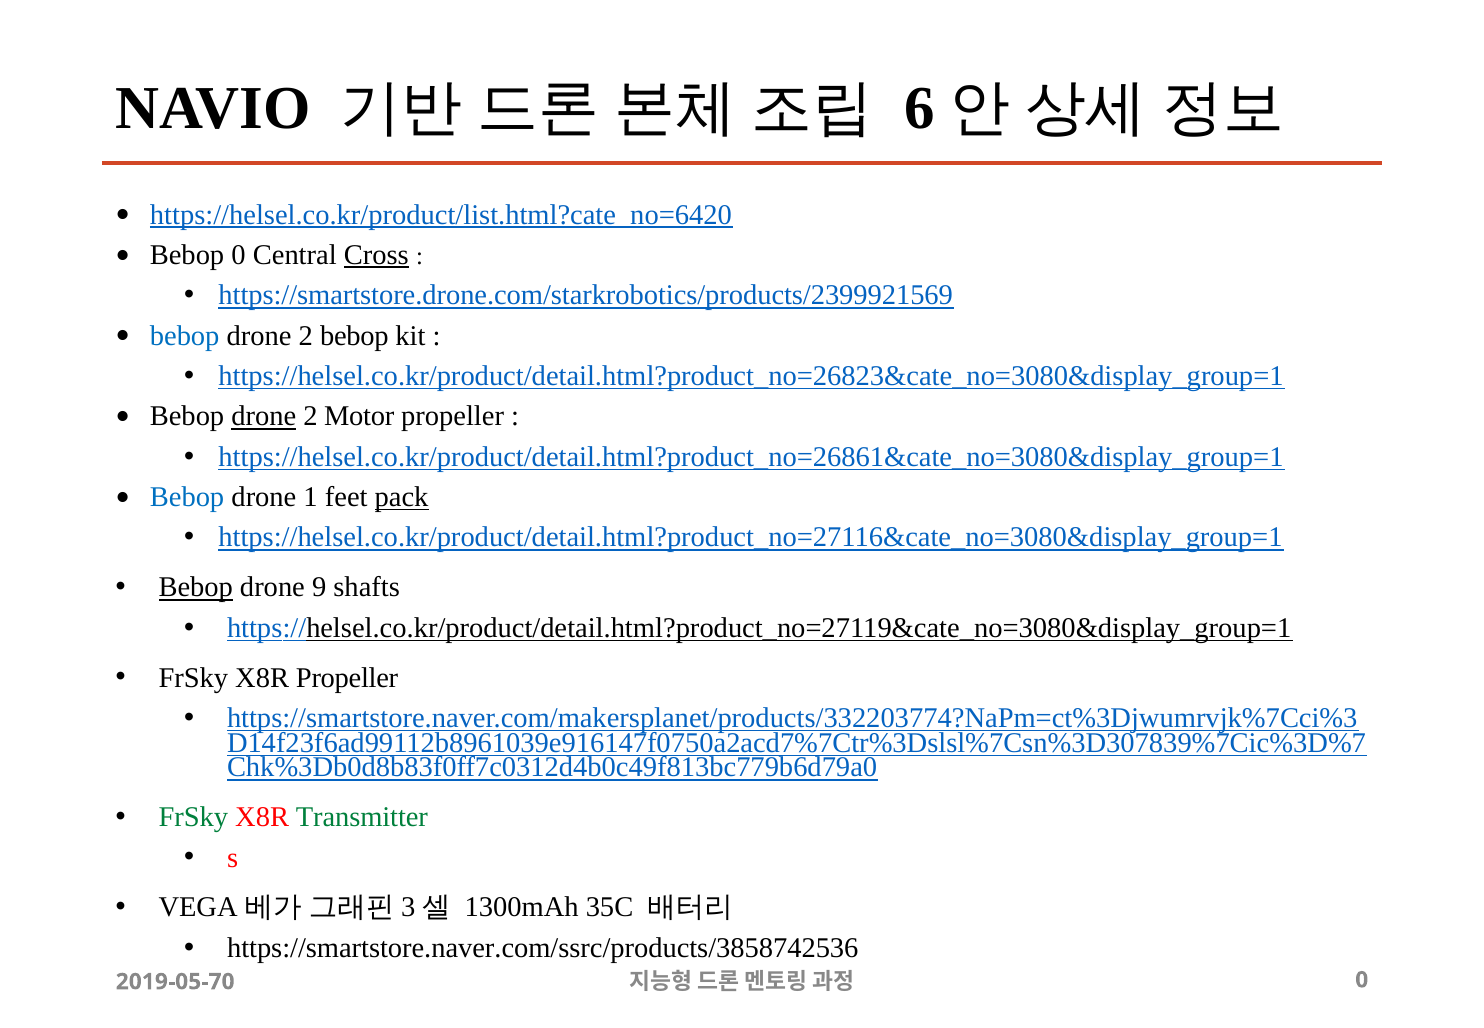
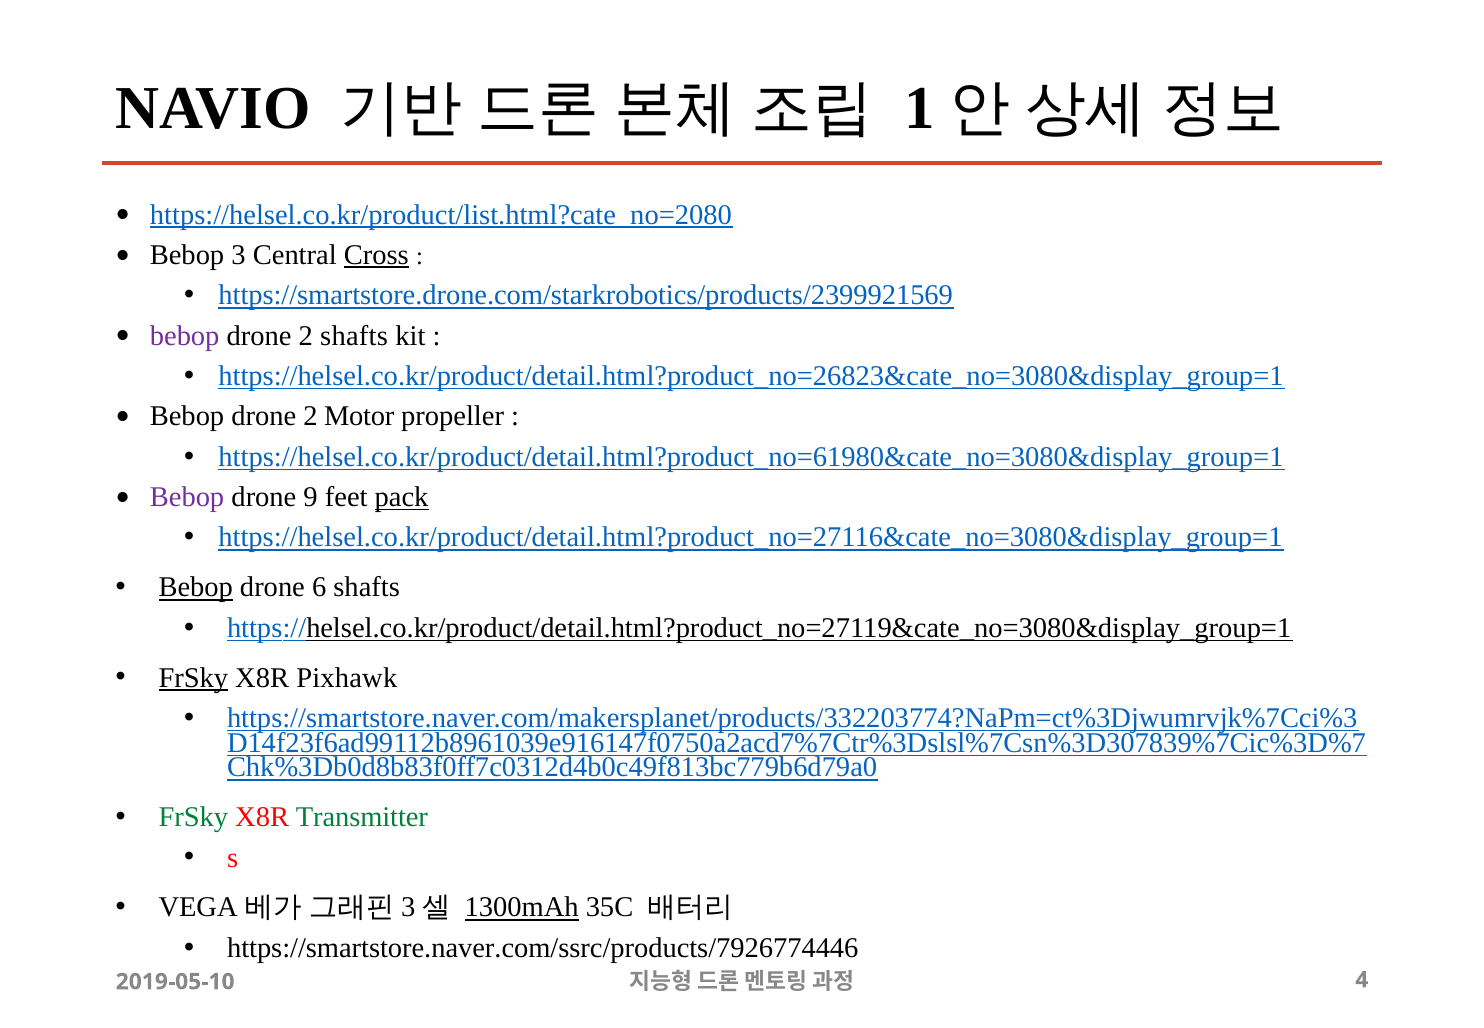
6: 6 -> 1 (919, 108)
https://helsel.co.kr/product/list.html?cate_no=6420: https://helsel.co.kr/product/list.html?cate_no=6420 -> https://helsel.co.kr/product/list.html?cate_no=2080 (441, 214)
Bebop 0: 0 -> 3 (239, 255)
bebop colour: blue -> purple (185, 335)
2 bebop: bebop -> shafts (354, 335)
drone underline: present -> none (264, 416)
https://helsel.co.kr/product/detail.html?product_no=26861&cate_no=3080&display_group=1: https://helsel.co.kr/product/detail.html?product_no=26861&cate_no=3080&display_group=1 -> https://helsel.co.kr/product/detail.html?product_no=61980&cate_no=3080&display_group=1 (751, 456)
Bebop colour: blue -> purple (187, 497)
1: 1 -> 9 (311, 497)
9: 9 -> 6 (319, 587)
FrSky underline: none -> present (193, 677)
X8R Propeller: Propeller -> Pixhawk (347, 677)
1300mAh underline: none -> present (522, 907)
https://smartstore.naver.com/ssrc/products/3858742536: https://smartstore.naver.com/ssrc/products/3858742536 -> https://smartstore.naver.com/ssrc/products/7926774446 (543, 947)
2019-05-70: 2019-05-70 -> 2019-05-10 (175, 981)
0: 0 -> 4 (1362, 979)
